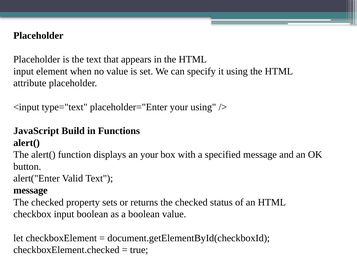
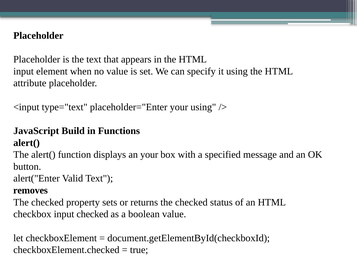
message: message -> removes (30, 190)
input boolean: boolean -> checked (92, 214)
